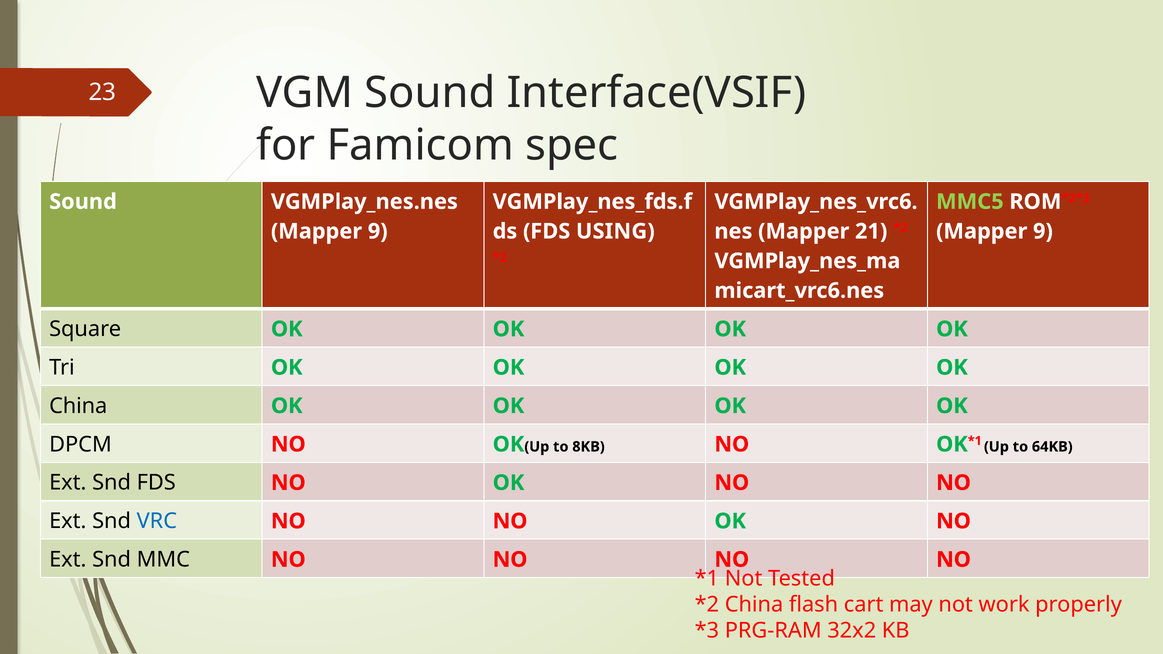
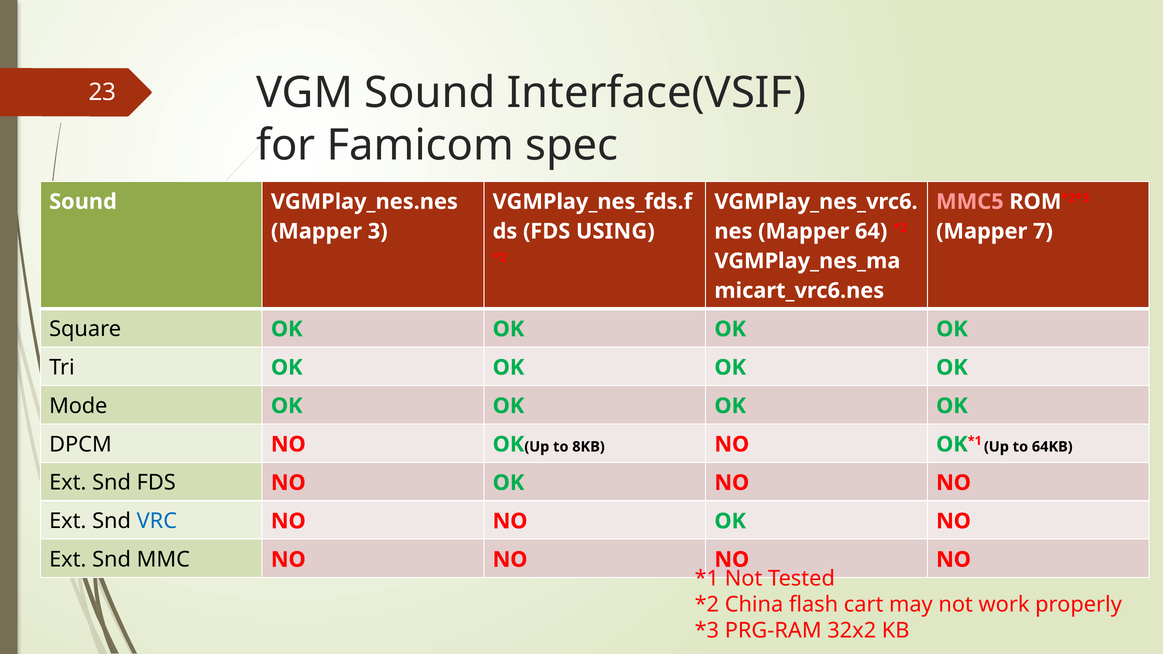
MMC5 colour: light green -> pink (970, 202)
9: 9 -> 3 (378, 231)
21: 21 -> 64 (871, 231)
9: 9 -> 7 (1043, 231)
China: China -> Mode (78, 406)
